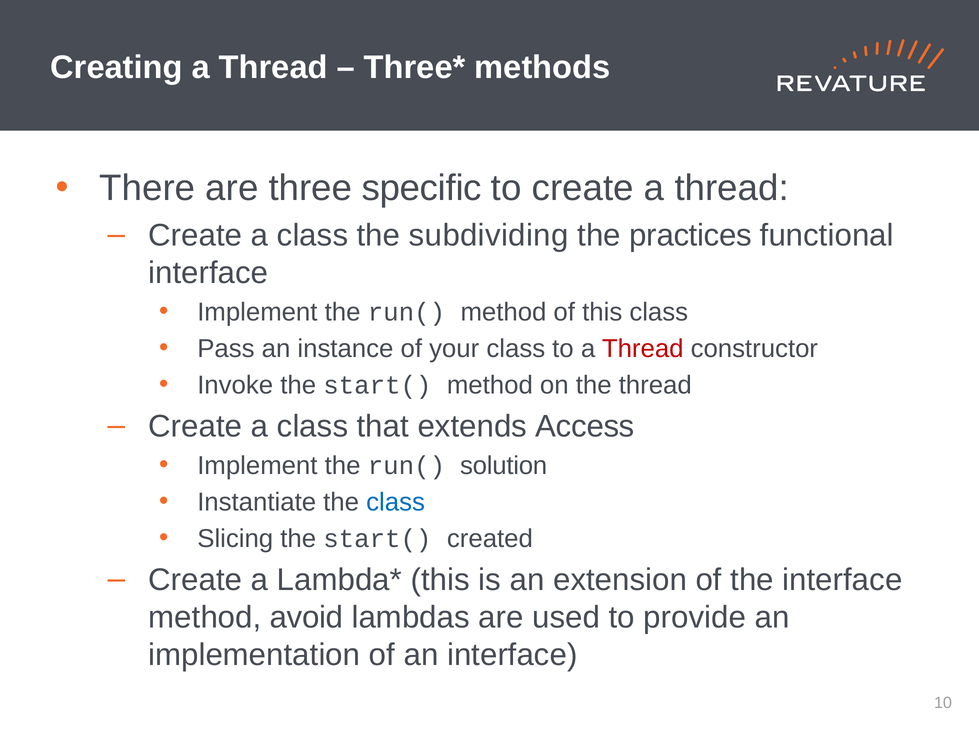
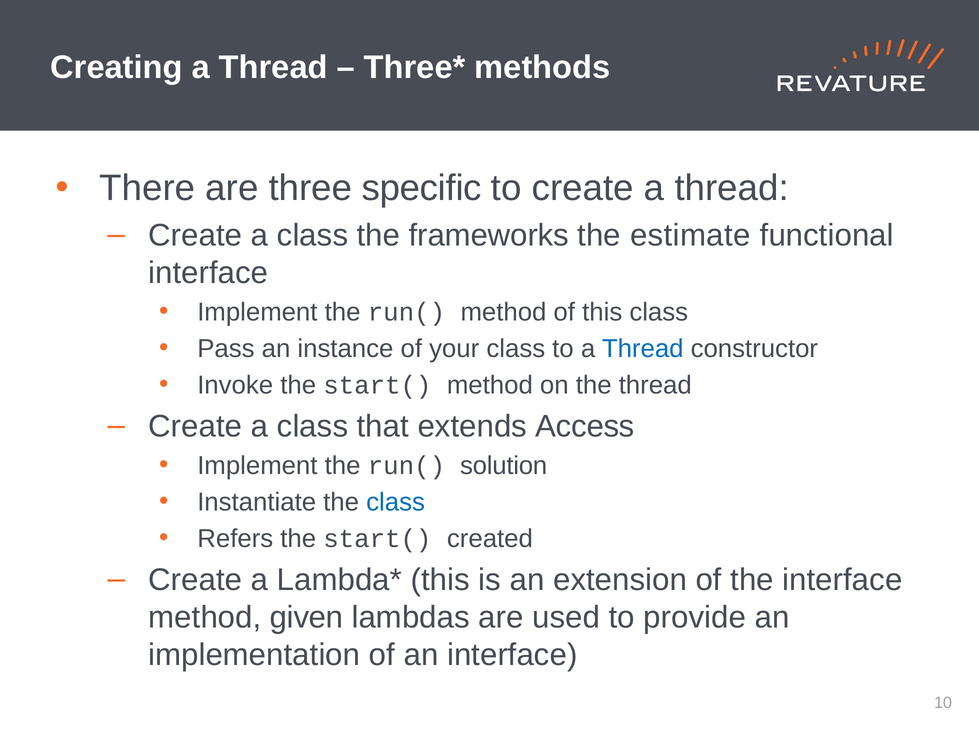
subdividing: subdividing -> frameworks (489, 235)
practices: practices -> estimate (690, 235)
Thread colour: red -> blue (643, 348)
Slicing: Slicing -> Refers (235, 538)
avoid: avoid -> given (307, 617)
